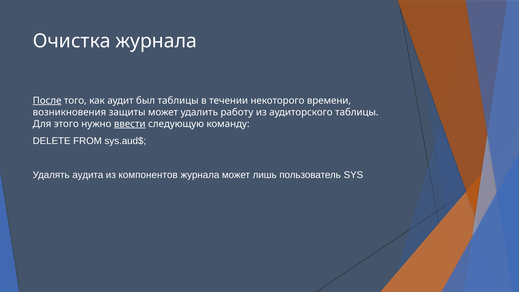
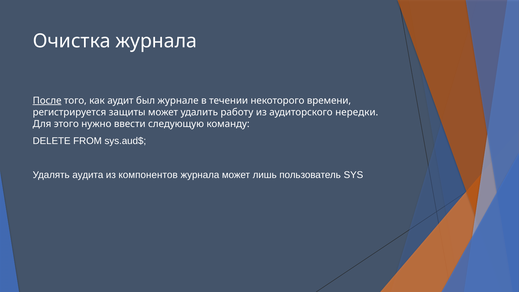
был таблицы: таблицы -> журнале (178, 100)
возникновения: возникновения -> регистрируется (69, 112)
аудиторского таблицы: таблицы -> нередки (357, 112)
ввести underline: present -> none (130, 124)
